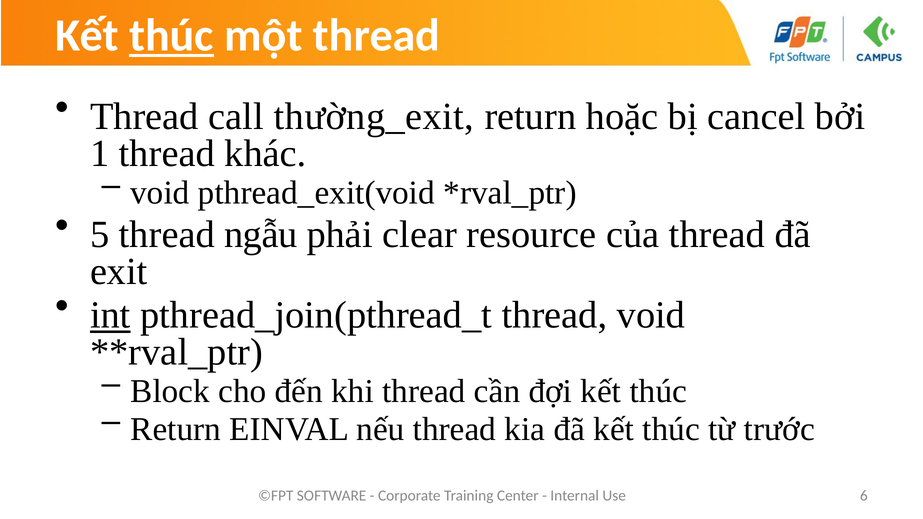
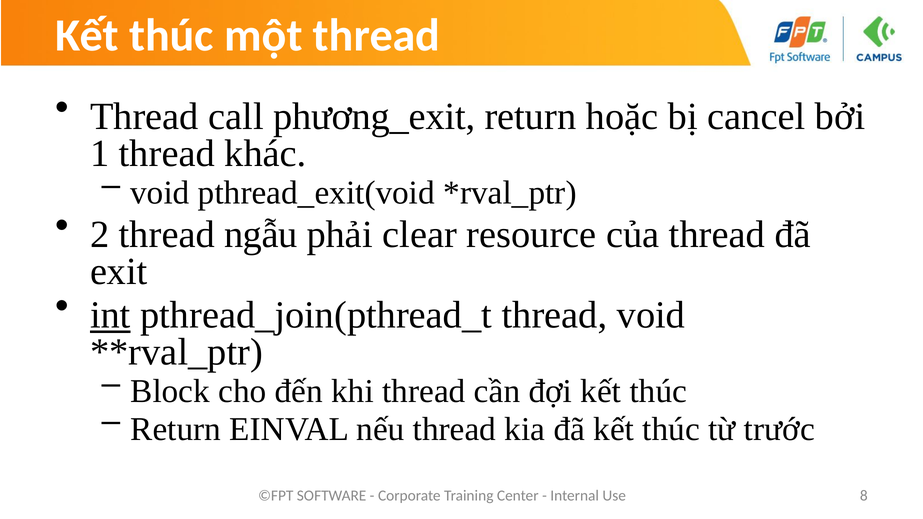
thúc underline: present -> none (171, 36)
thường_exit: thường_exit -> phương_exit (374, 117)
5: 5 -> 2 (100, 235)
6: 6 -> 8 (864, 496)
